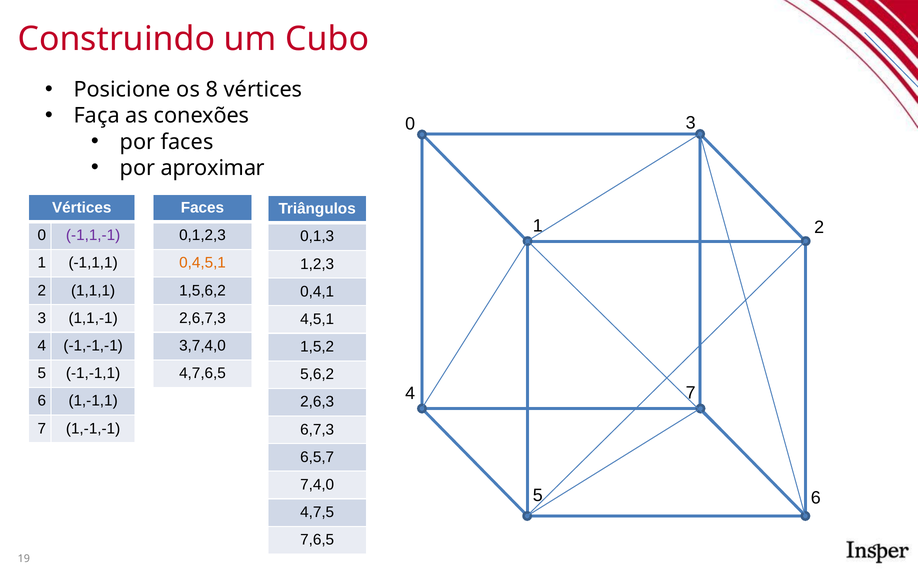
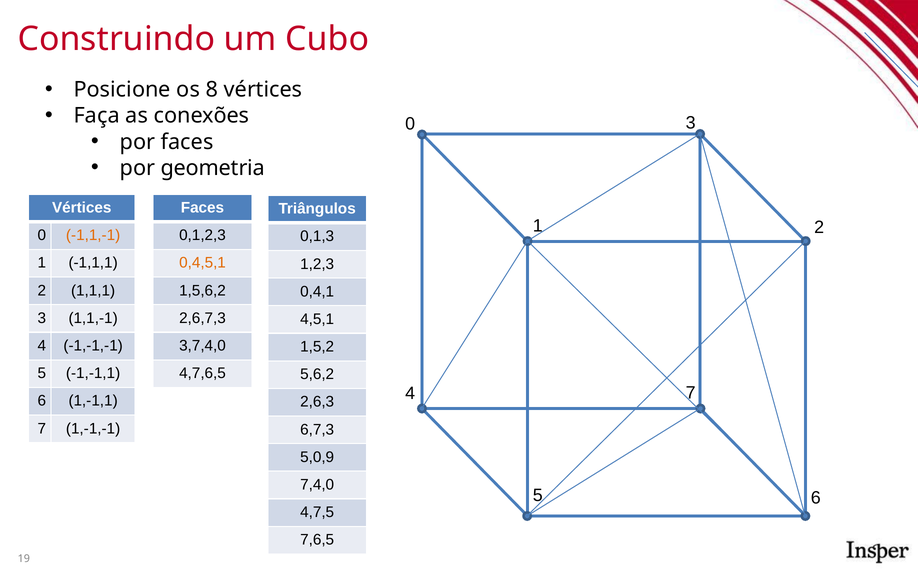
aproximar: aproximar -> geometria (213, 168)
-1,1,-1 colour: purple -> orange (93, 235)
6,5,7: 6,5,7 -> 5,0,9 (317, 457)
